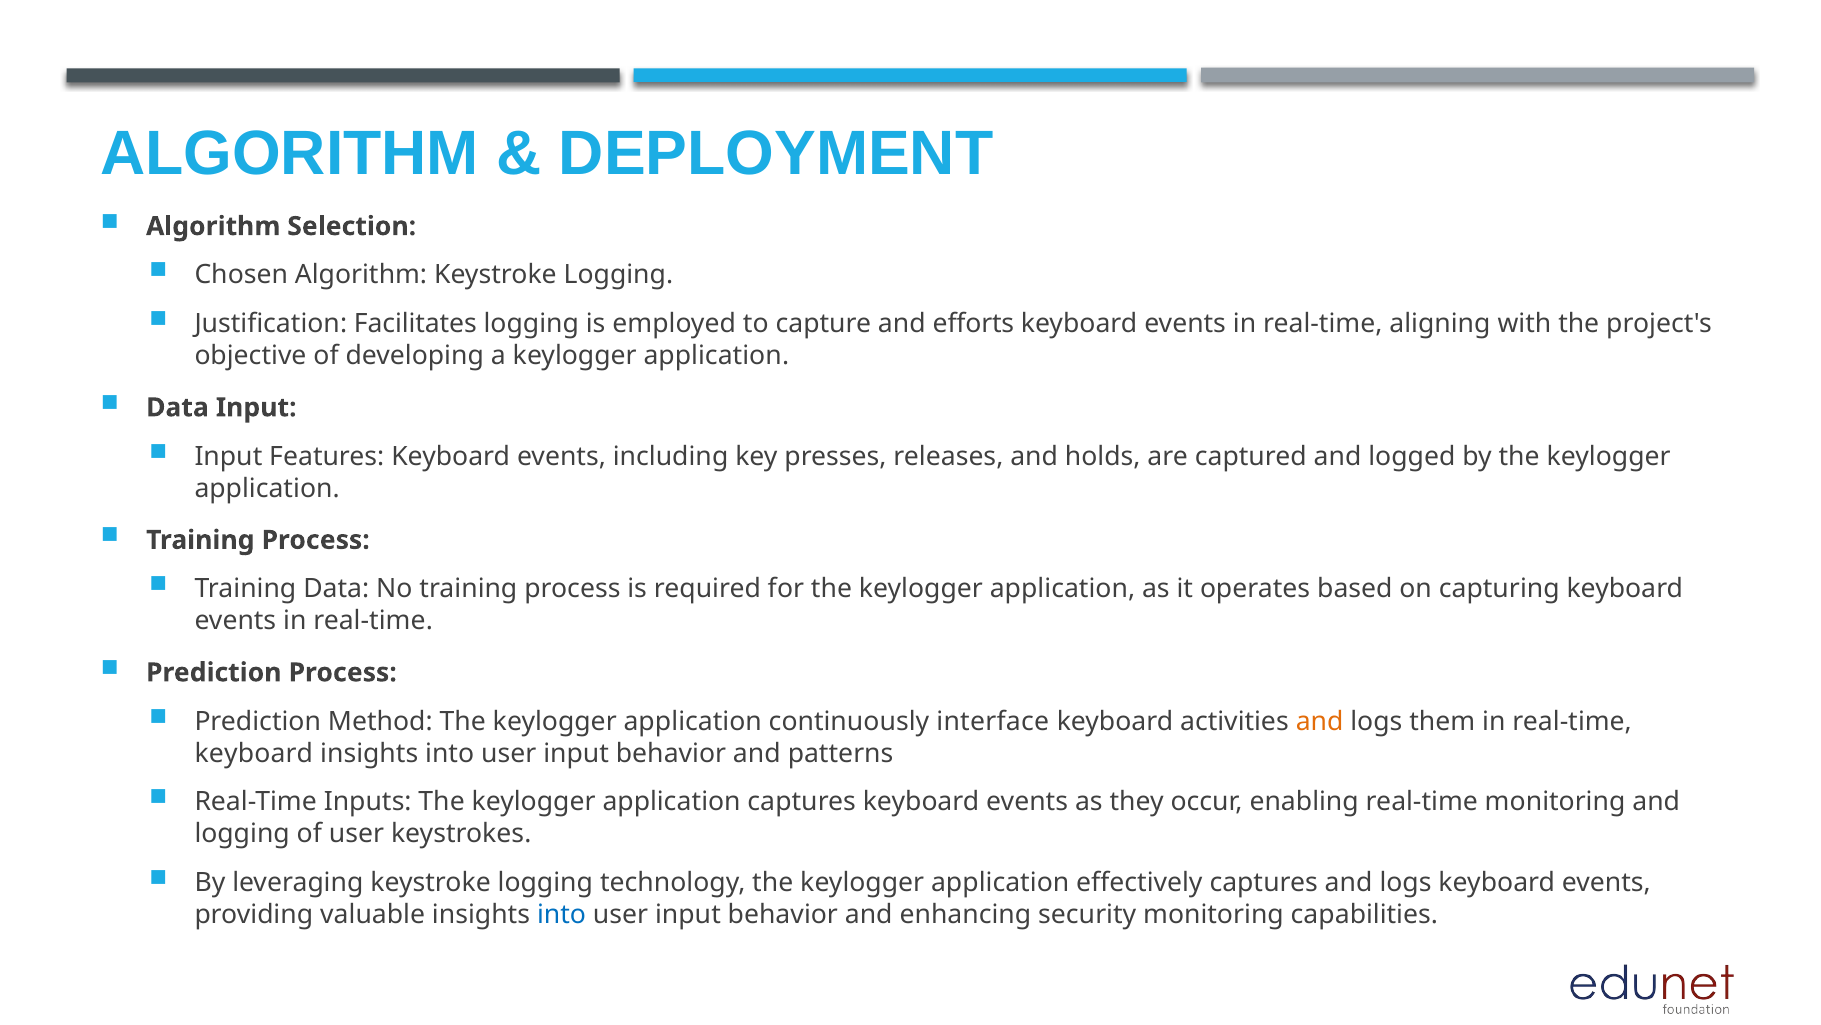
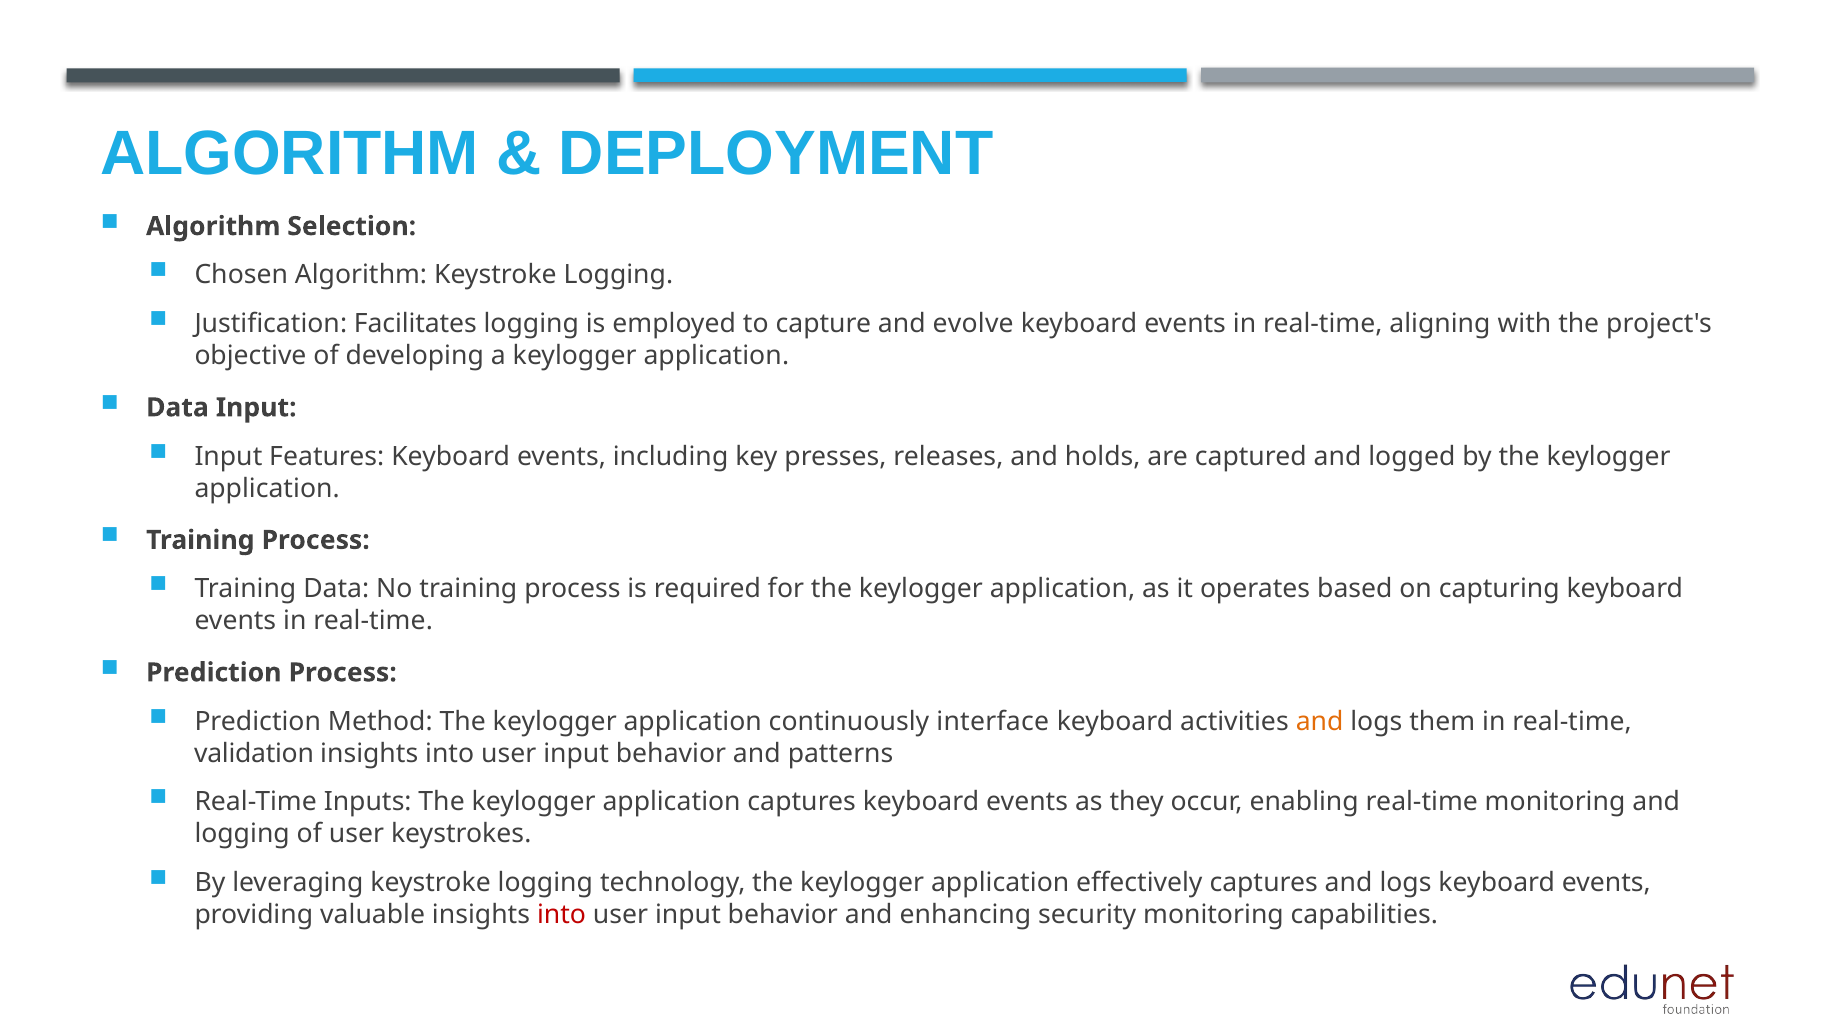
efforts: efforts -> evolve (973, 324)
keyboard: keyboard -> validation (254, 753)
into colour: blue -> red (561, 914)
